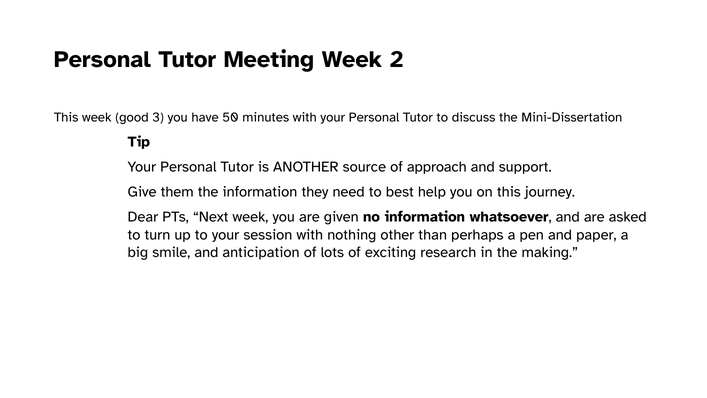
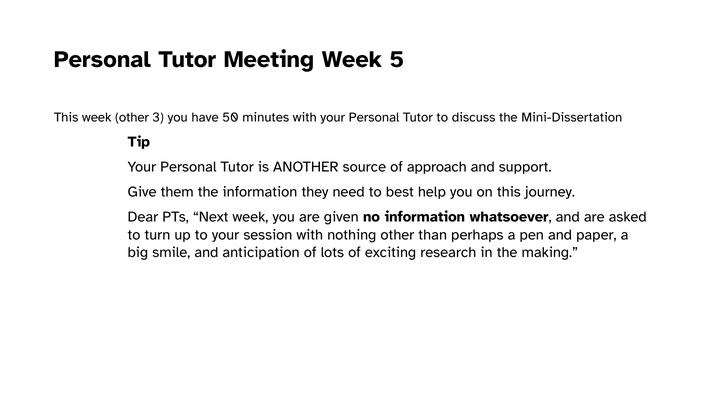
2: 2 -> 5 (397, 59)
week good: good -> other (132, 117)
